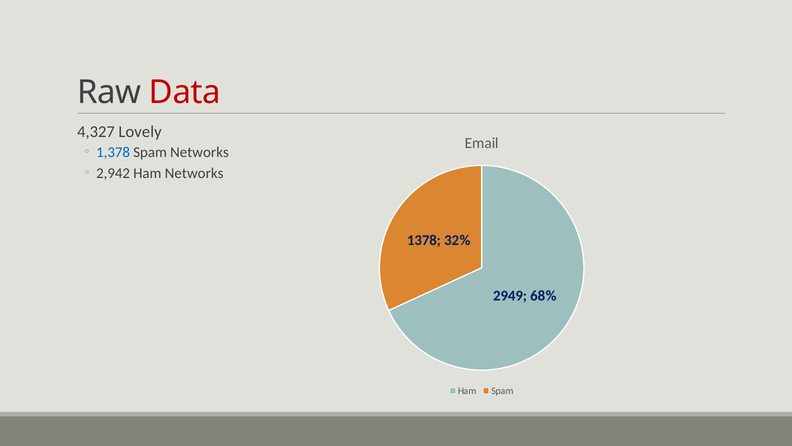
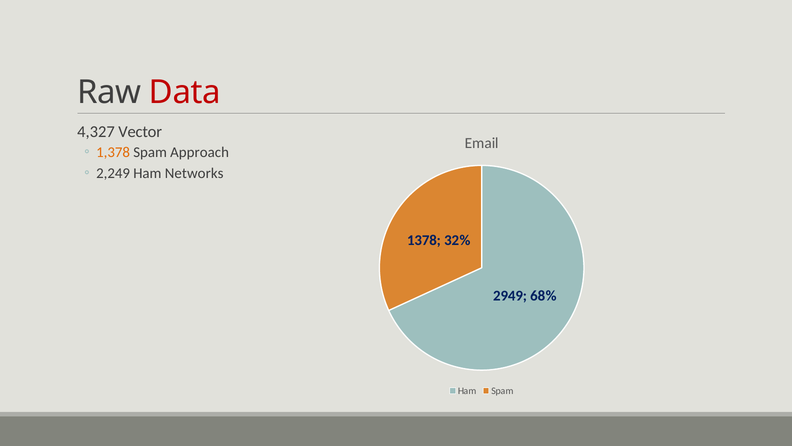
Lovely: Lovely -> Vector (140, 132)
1,378 colour: blue -> orange (113, 152)
Spam Networks: Networks -> Approach (200, 152)
2,942: 2,942 -> 2,249 (113, 173)
